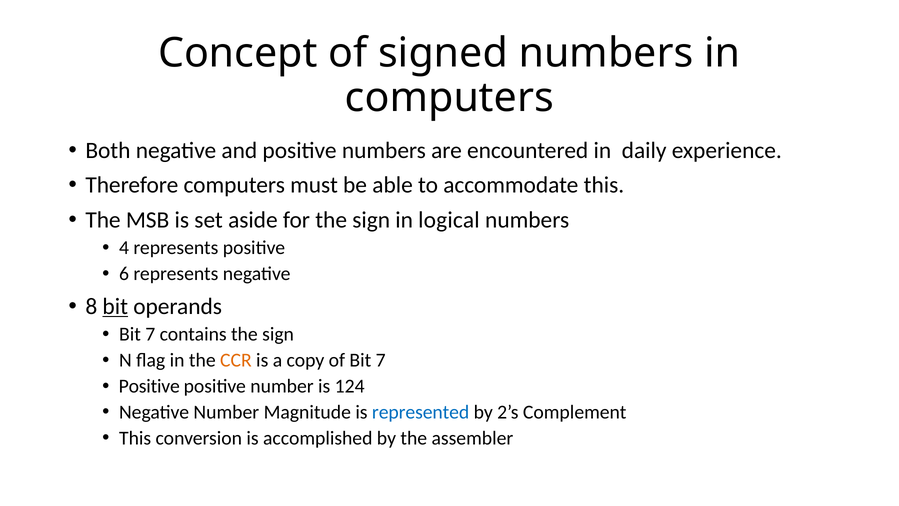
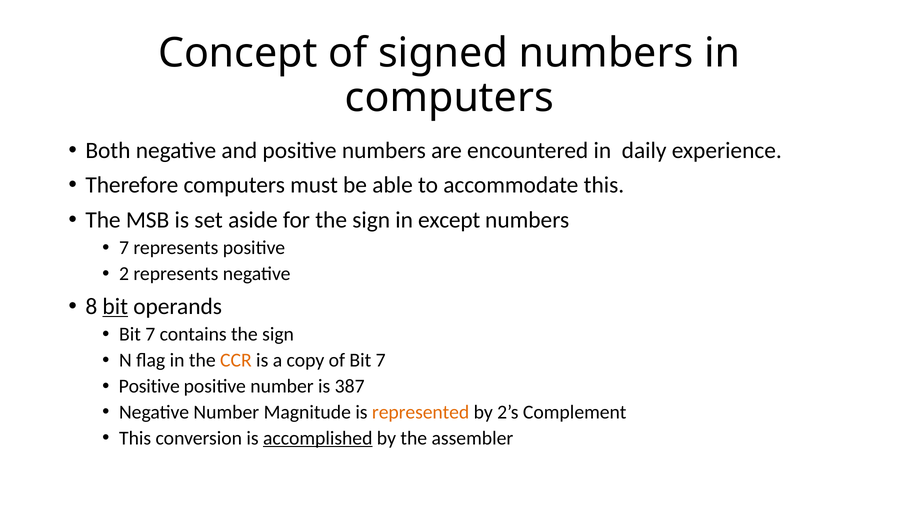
logical: logical -> except (449, 220)
4: 4 -> 7 (124, 248)
6: 6 -> 2 (124, 274)
124: 124 -> 387 (350, 386)
represented colour: blue -> orange (421, 412)
accomplished underline: none -> present (318, 438)
